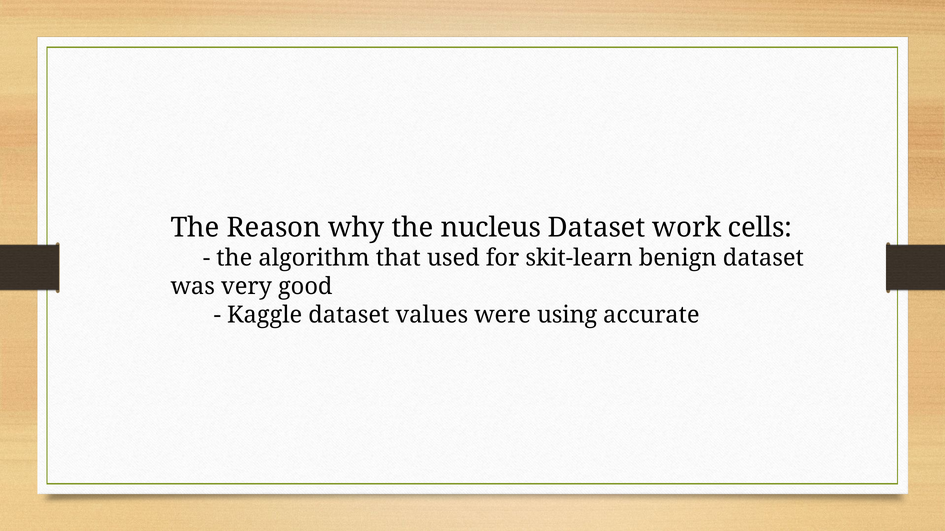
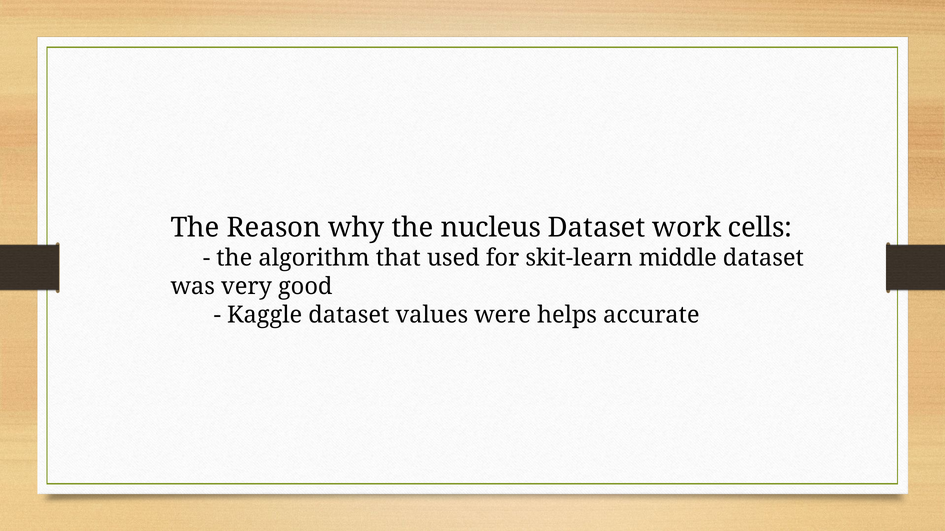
benign: benign -> middle (678, 258)
using: using -> helps (567, 315)
